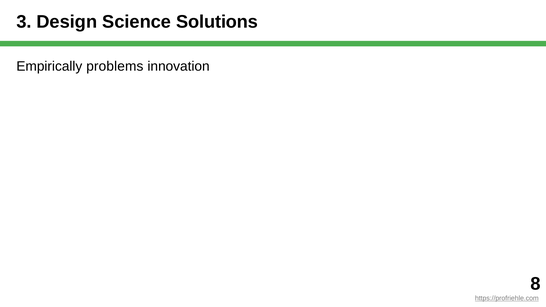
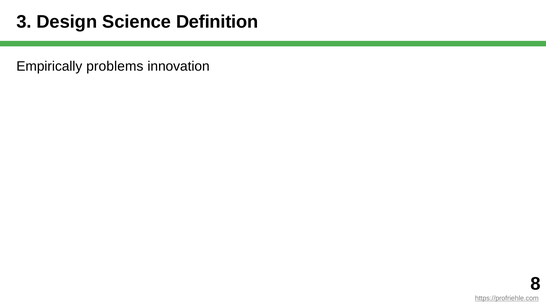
Solutions: Solutions -> Definition (217, 22)
